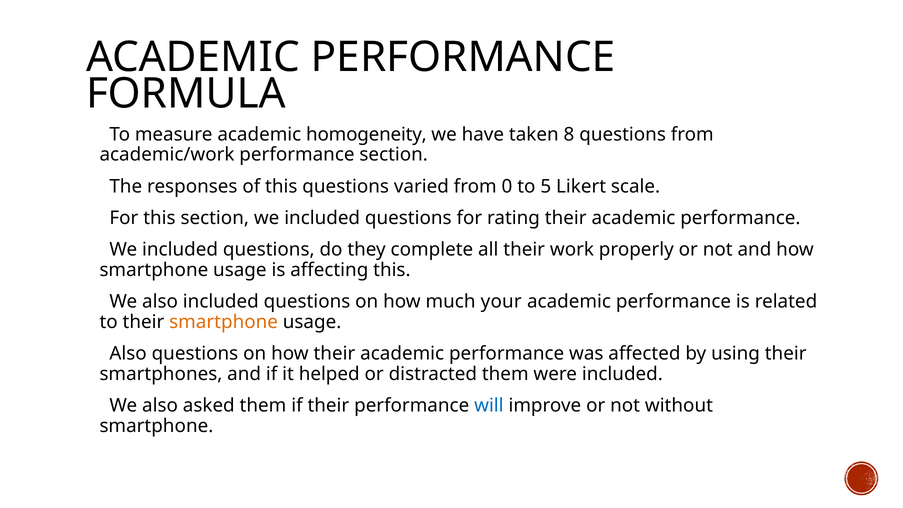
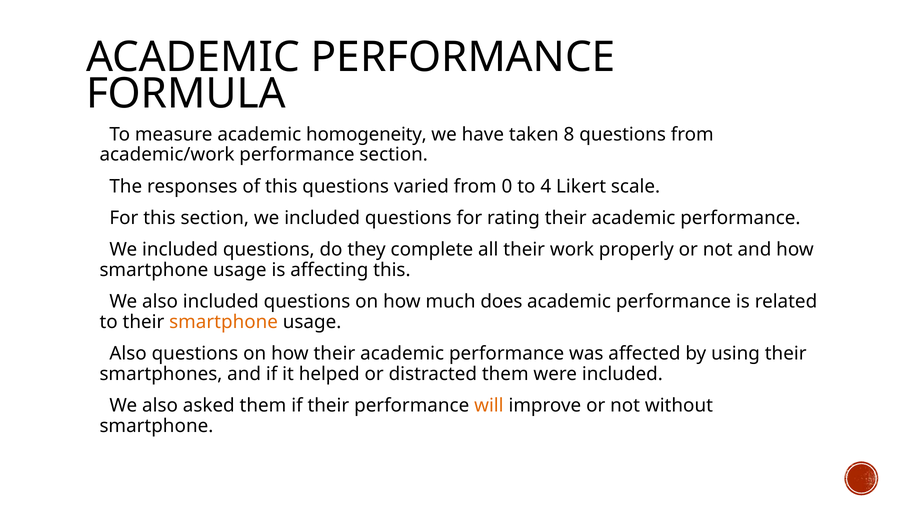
5: 5 -> 4 (546, 186)
your: your -> does (501, 301)
will colour: blue -> orange (489, 405)
